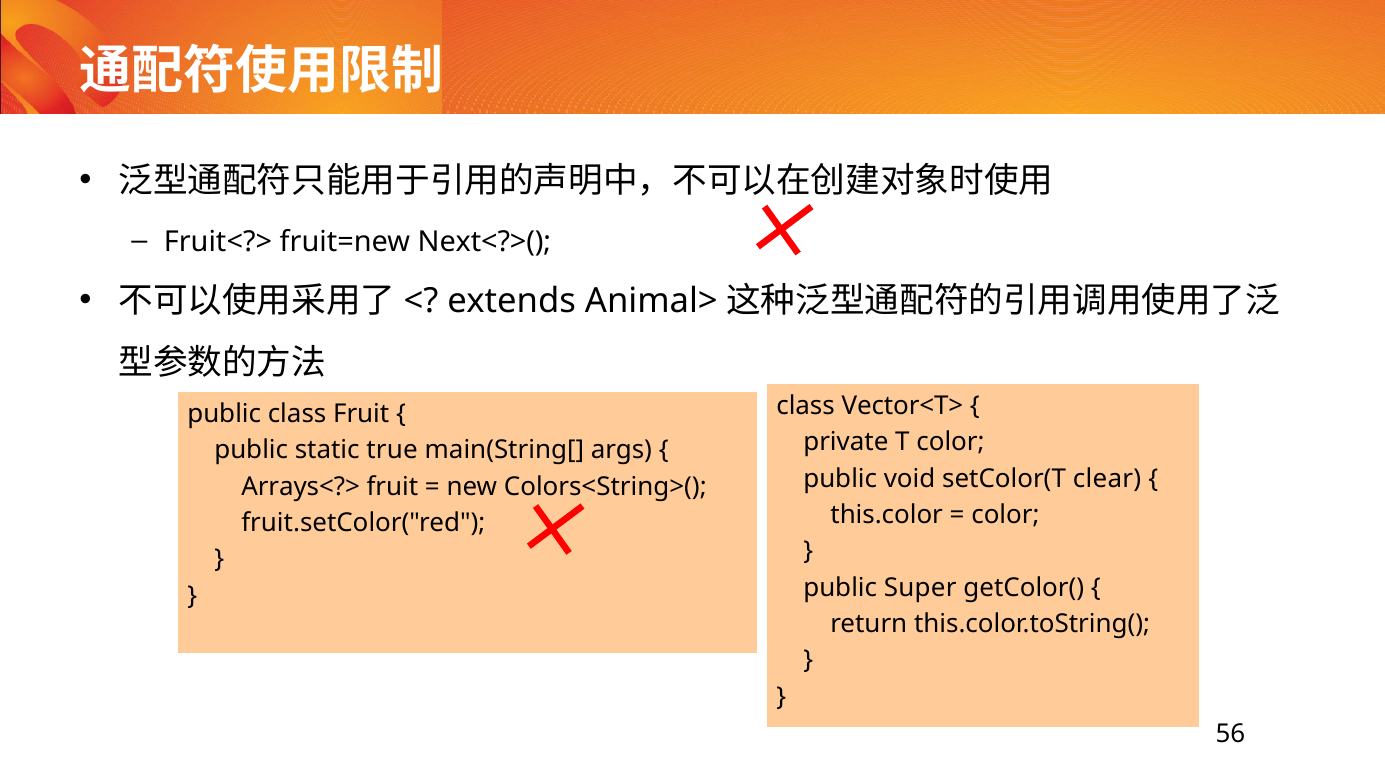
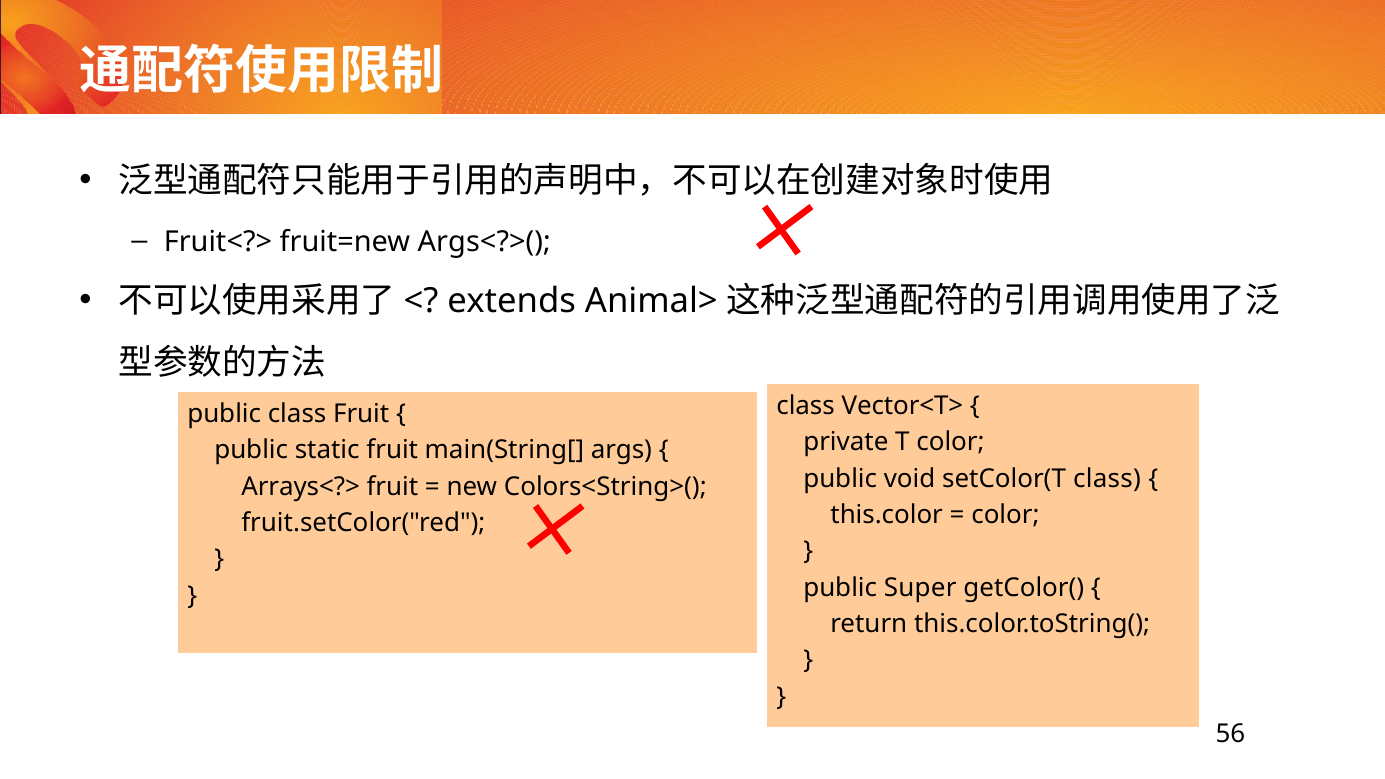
Next<?>(: Next<?>( -> Args<?>( (484, 242)
static true: true -> fruit (392, 450)
setColor(T clear: clear -> class (1107, 479)
